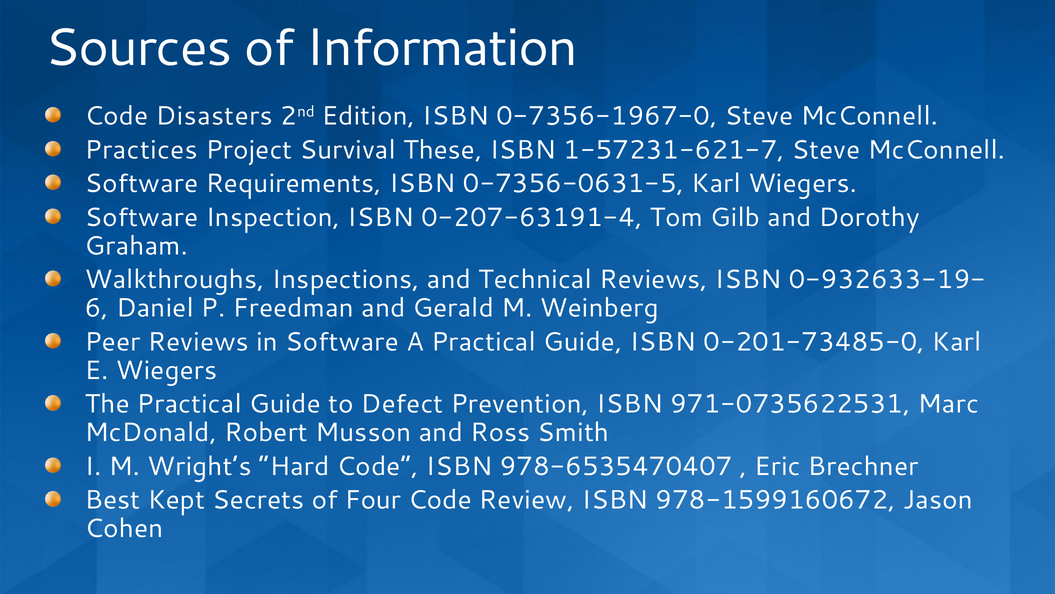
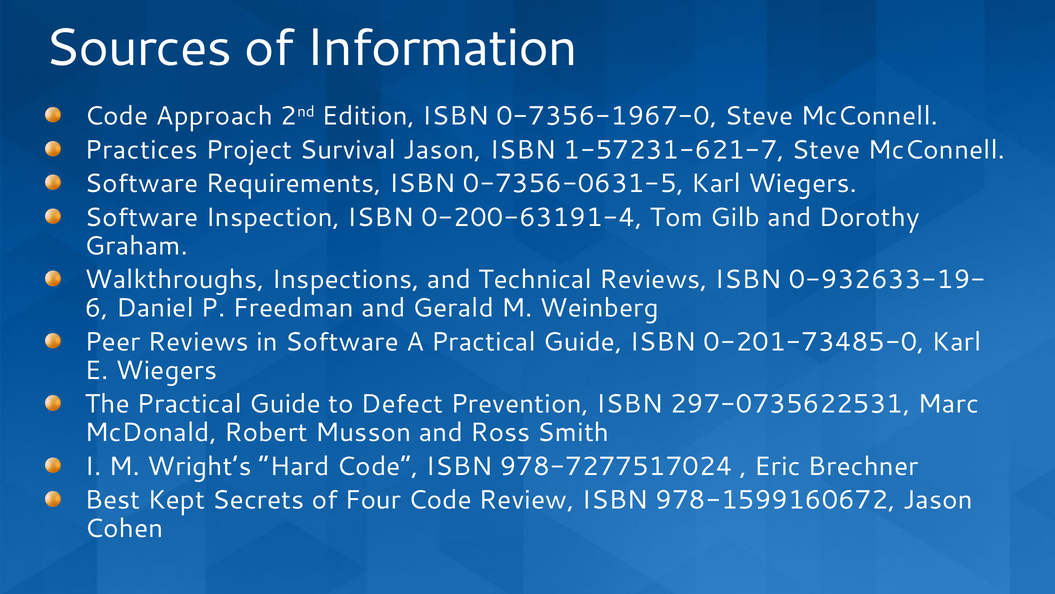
Disasters: Disasters -> Approach (214, 116)
Survival These: These -> Jason (443, 150)
0-207-63191-4: 0-207-63191-4 -> 0-200-63191-4 (532, 217)
971-0735622531: 971-0735622531 -> 297-0735622531 (790, 404)
978-6535470407: 978-6535470407 -> 978-7277517024 (616, 466)
